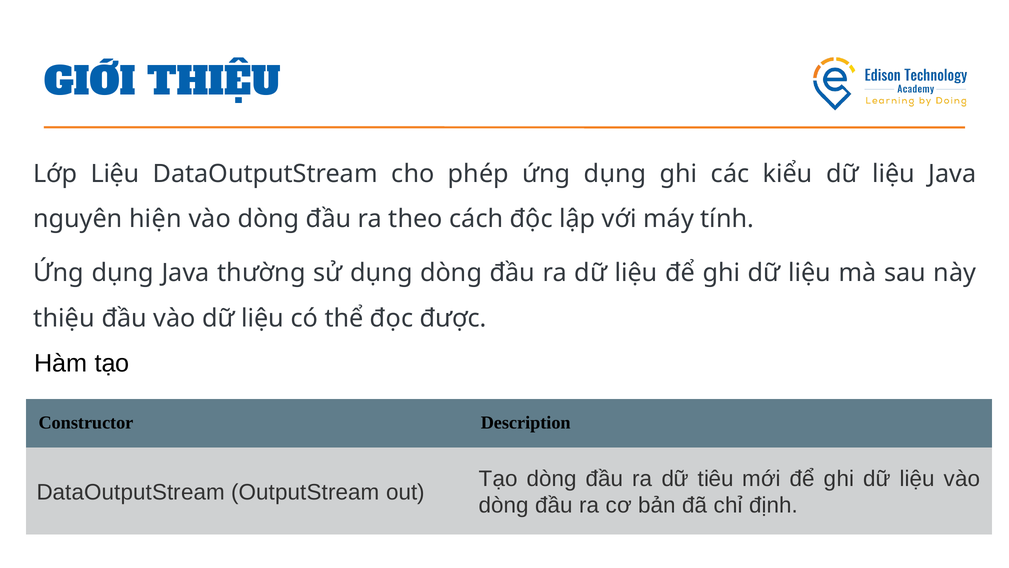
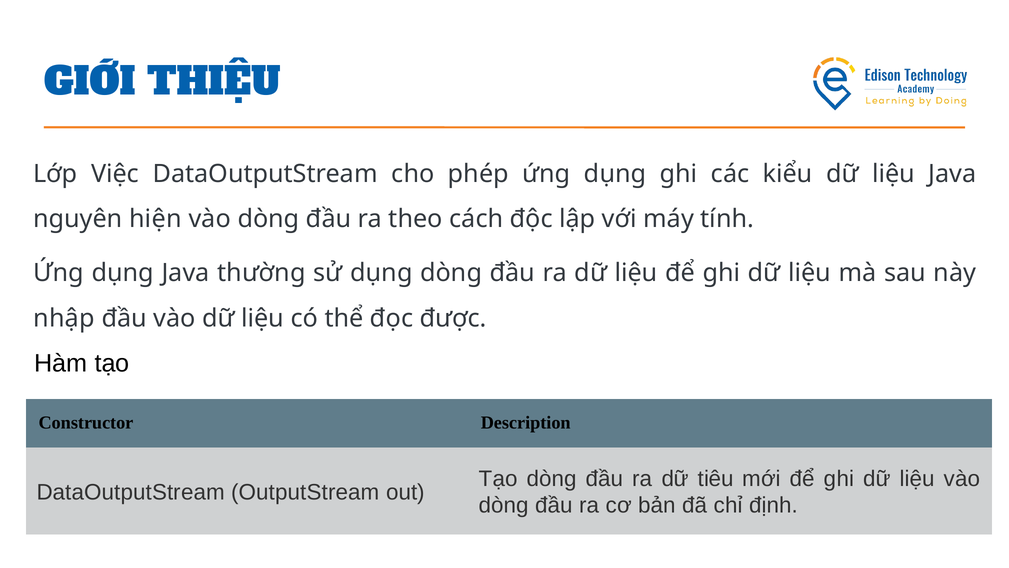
Lớp Liệu: Liệu -> Việc (115, 174)
thiệu: thiệu -> nhập (64, 318)
